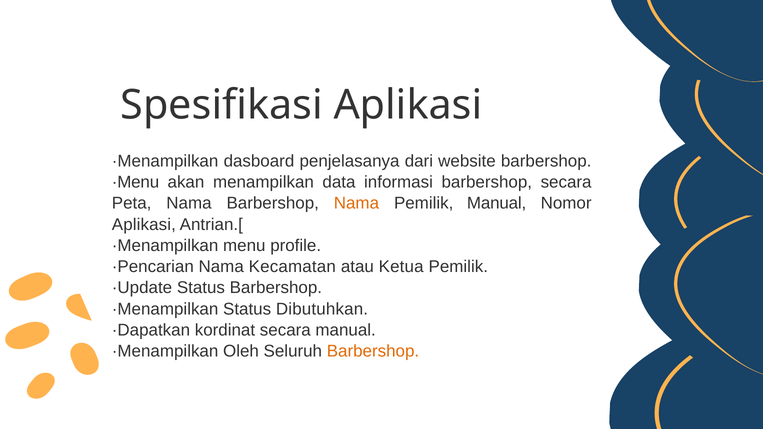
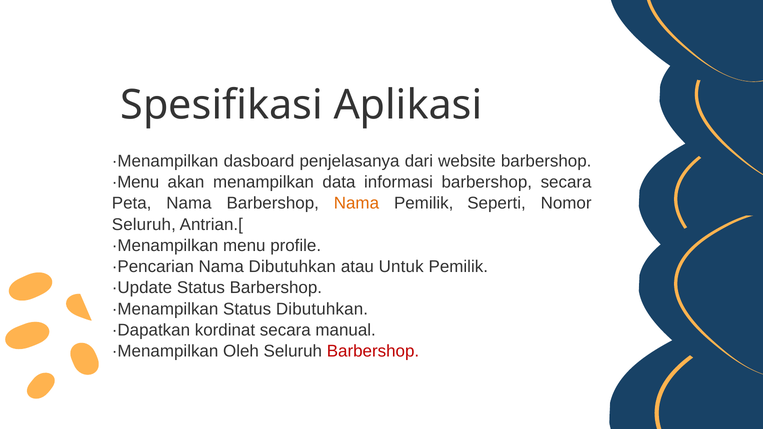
Pemilik Manual: Manual -> Seperti (497, 203)
Aplikasi: Aplikasi -> Seluruh (144, 225)
Nama Kecamatan: Kecamatan -> Dibutuhkan (292, 267)
Ketua: Ketua -> Untuk (401, 267)
Barbershop colour: orange -> red (373, 351)
